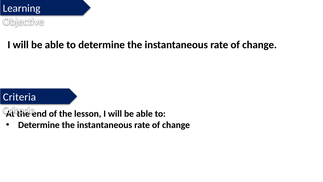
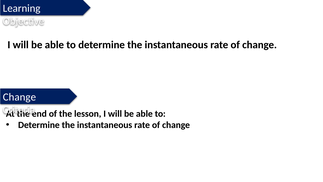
Criteria: Criteria -> Change (19, 97)
